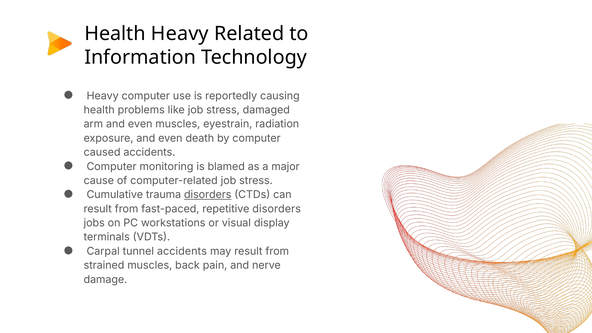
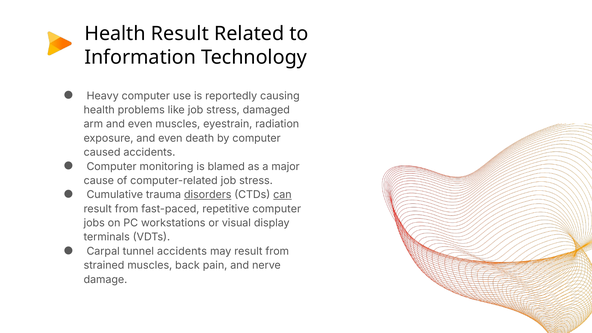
Health Heavy: Heavy -> Result (180, 34)
can underline: none -> present (282, 195)
repetitive disorders: disorders -> computer (277, 209)
